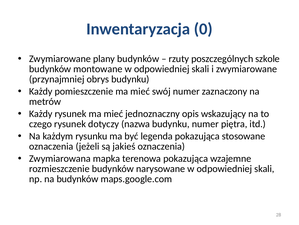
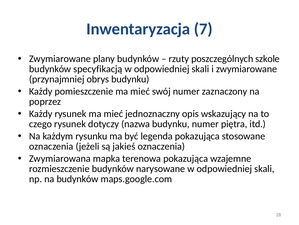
0: 0 -> 7 (203, 29)
montowane: montowane -> specyfikacją (98, 69)
metrów: metrów -> poprzez (45, 101)
